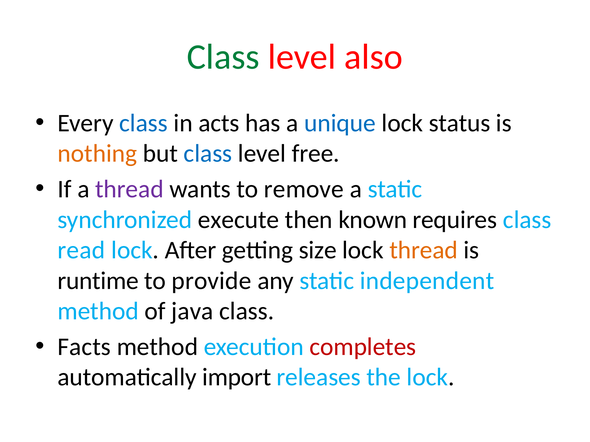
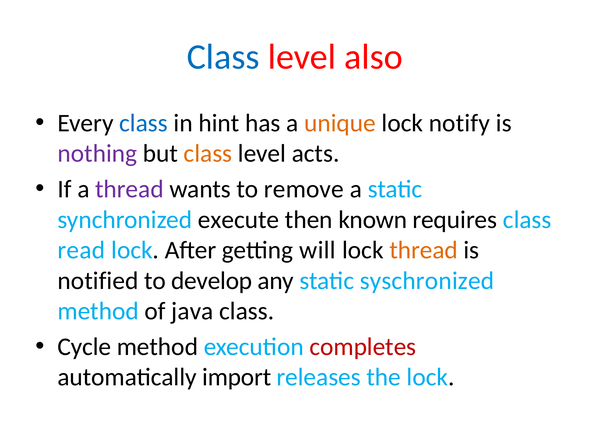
Class colour: green -> blue (223, 57)
acts: acts -> hint (219, 123)
unique colour: blue -> orange (340, 123)
status: status -> notify (459, 123)
nothing colour: orange -> purple (97, 154)
class colour: blue -> orange (208, 154)
free: free -> acts (316, 154)
size: size -> will (318, 250)
runtime: runtime -> notified (98, 281)
provide: provide -> develop (212, 281)
independent: independent -> syschronized (427, 281)
Facts: Facts -> Cycle (84, 347)
